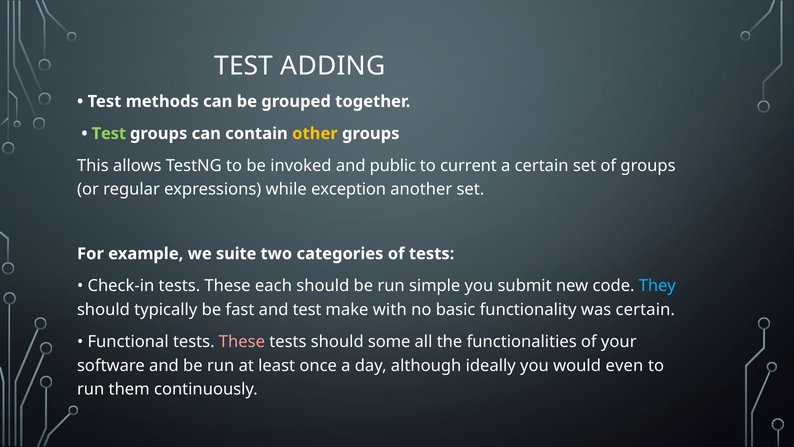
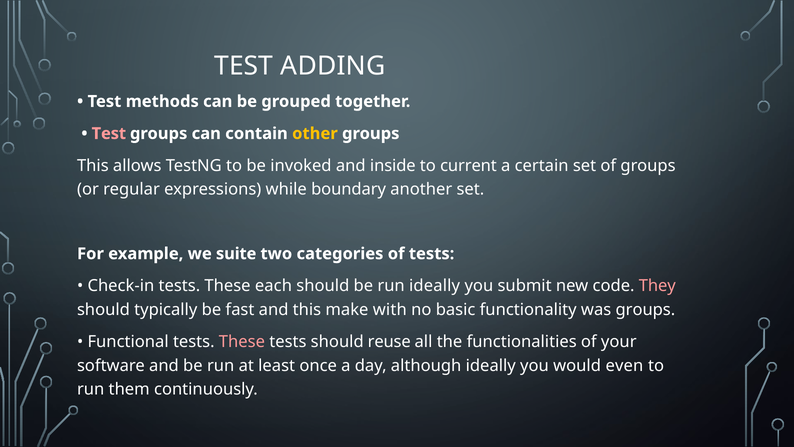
Test colour: light green -> pink (109, 133)
public: public -> inside (393, 166)
exception: exception -> boundary (349, 189)
run simple: simple -> ideally (435, 286)
They colour: light blue -> pink (657, 286)
and test: test -> this (307, 309)
was certain: certain -> groups (645, 309)
some: some -> reuse (389, 342)
